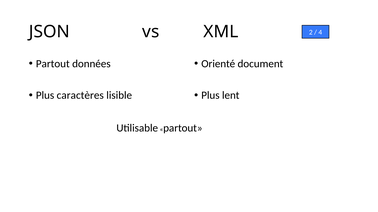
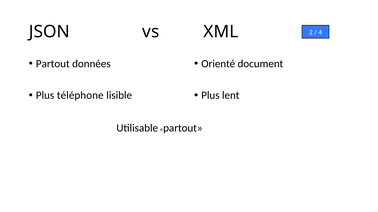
caractères: caractères -> téléphone (80, 96)
